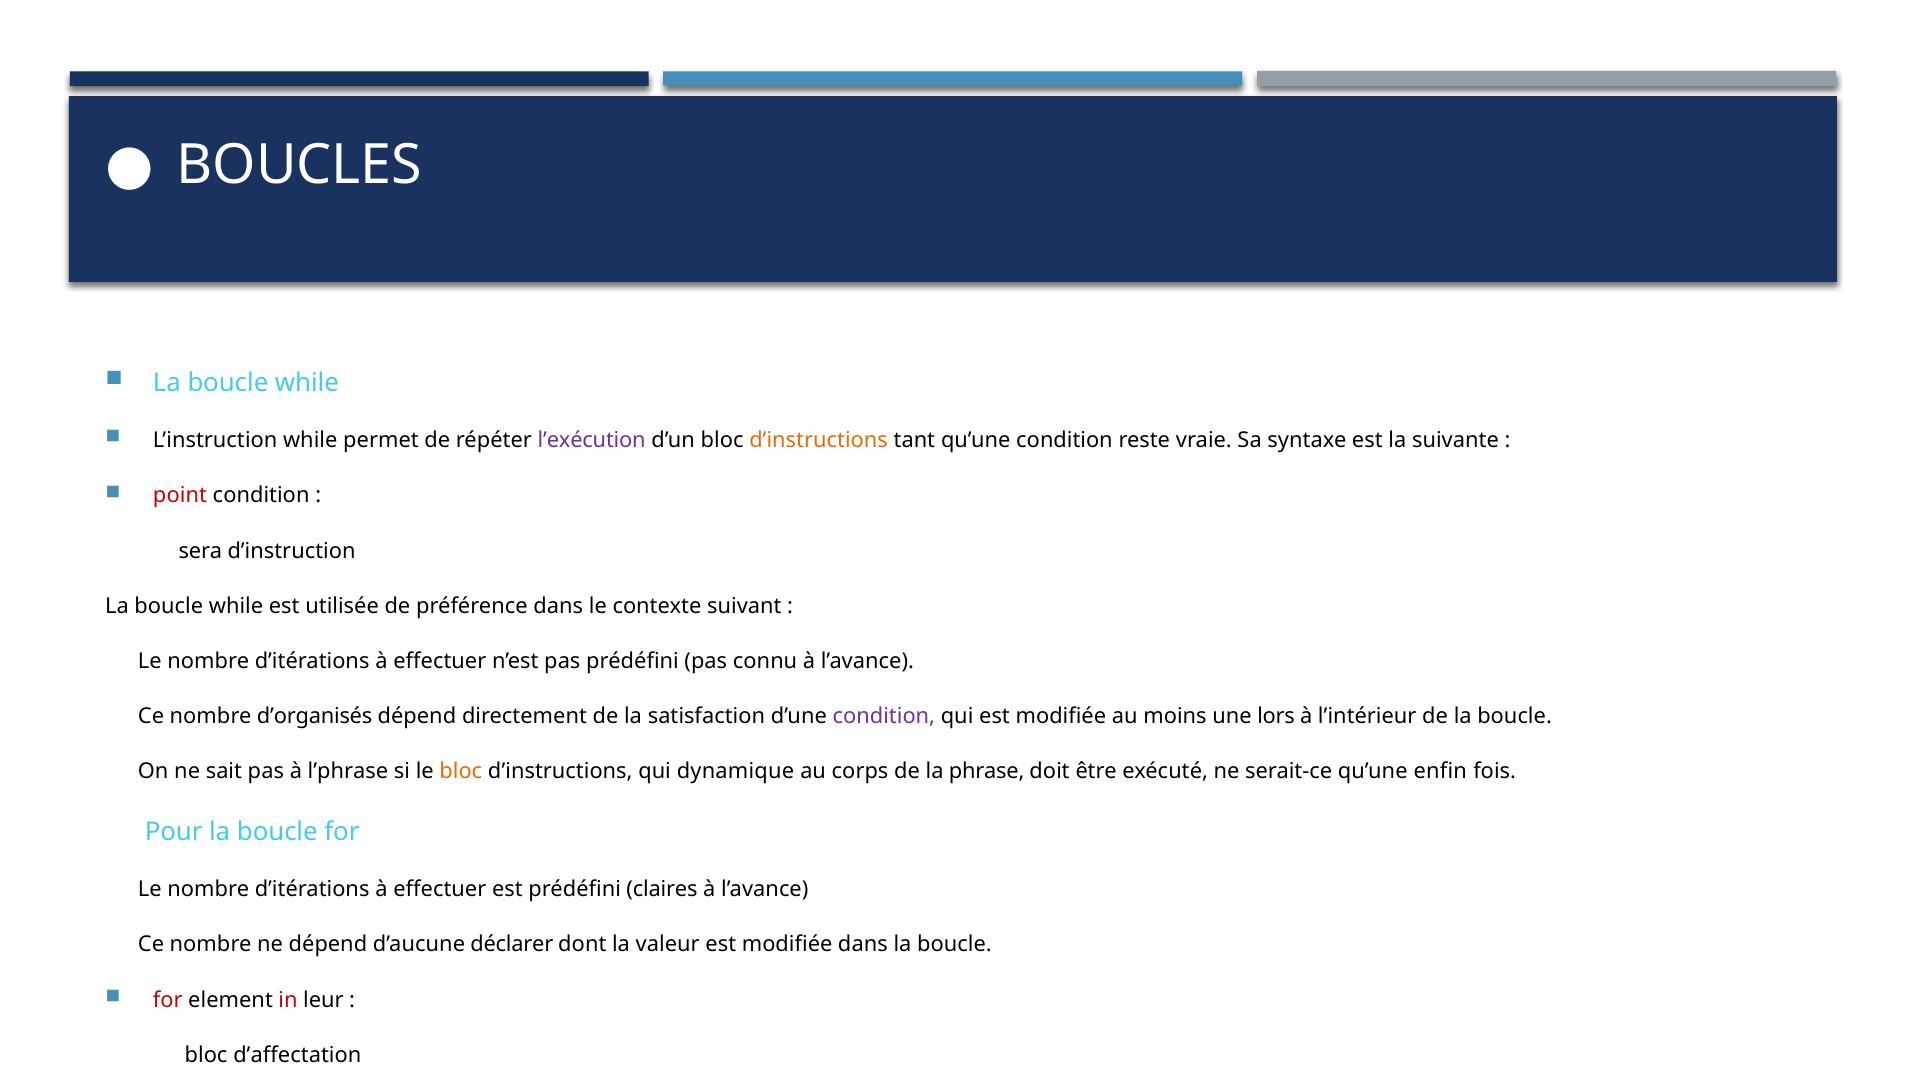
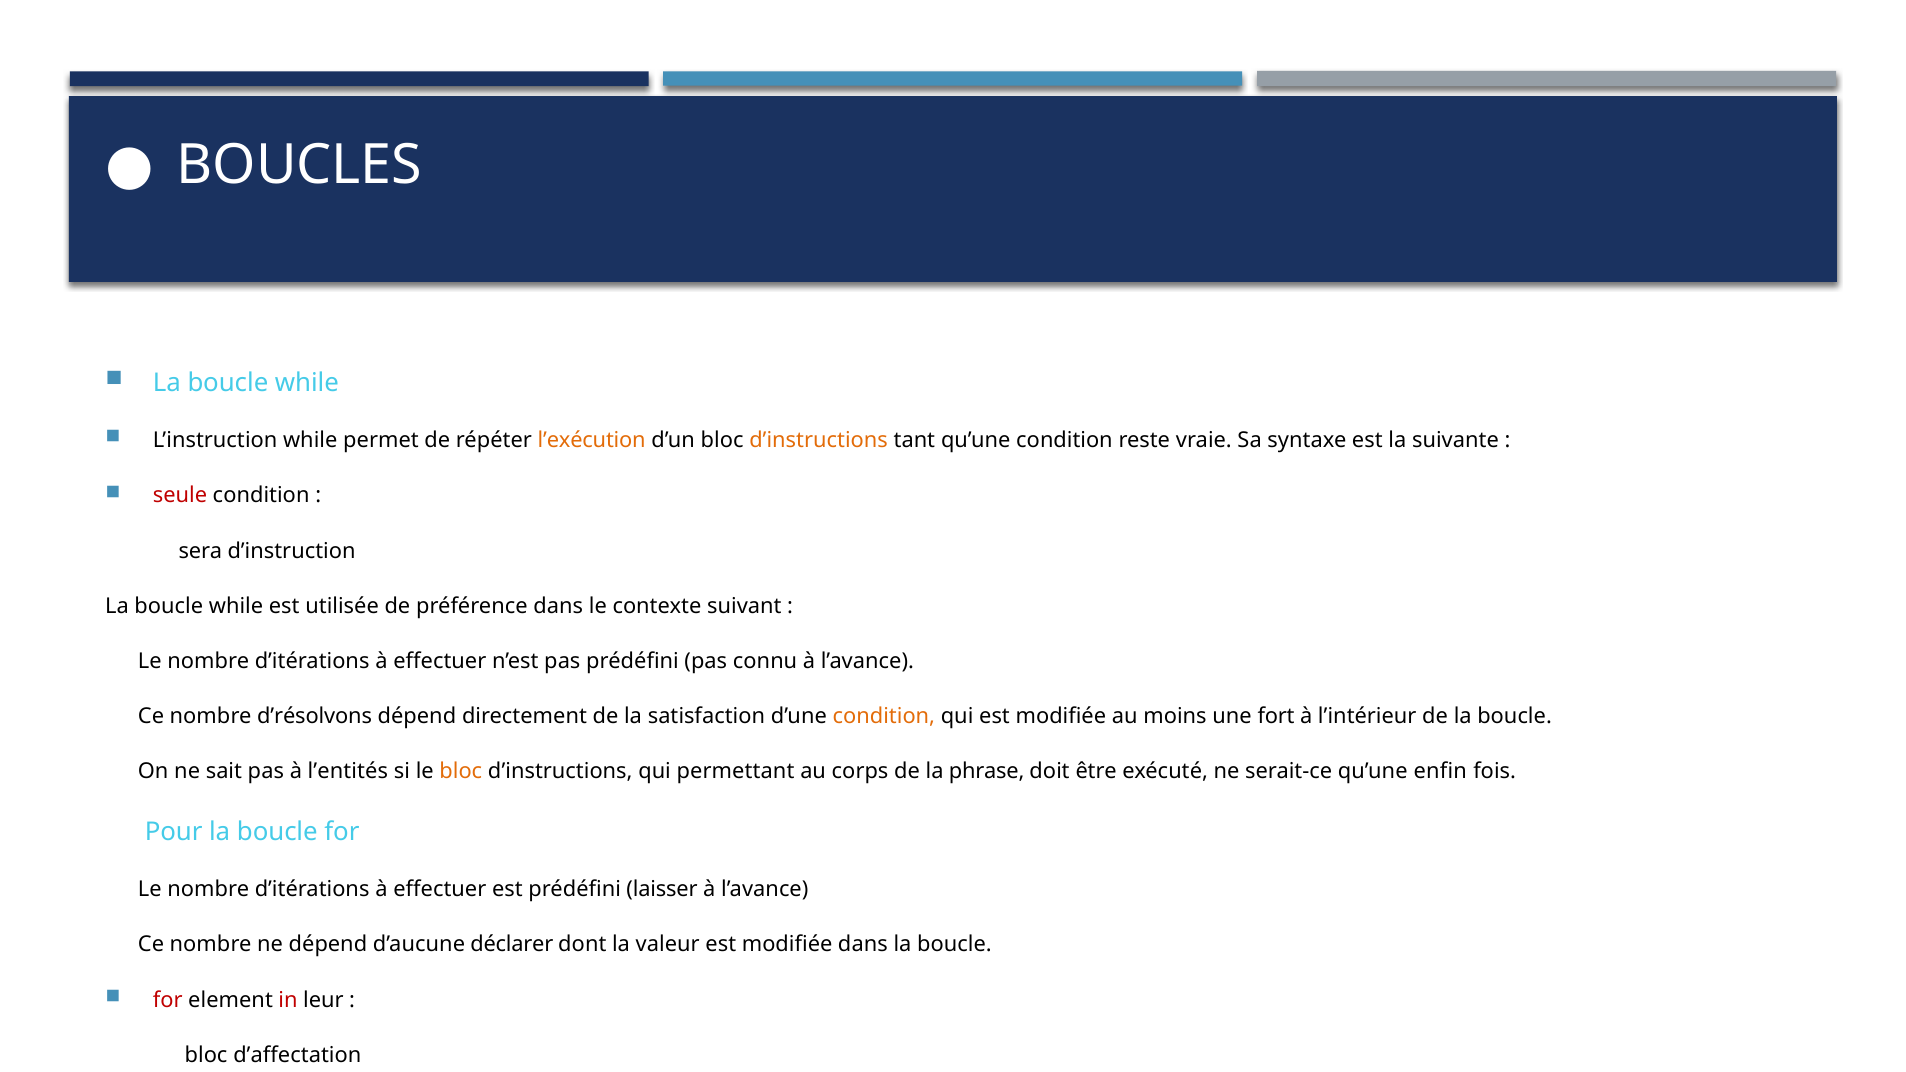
l’exécution colour: purple -> orange (592, 441)
point: point -> seule (180, 496)
d’organisés: d’organisés -> d’résolvons (315, 717)
condition colour: purple -> orange (884, 717)
lors: lors -> fort (1276, 717)
l’phrase: l’phrase -> l’entités (348, 772)
dynamique: dynamique -> permettant (735, 772)
claires: claires -> laisser (662, 889)
